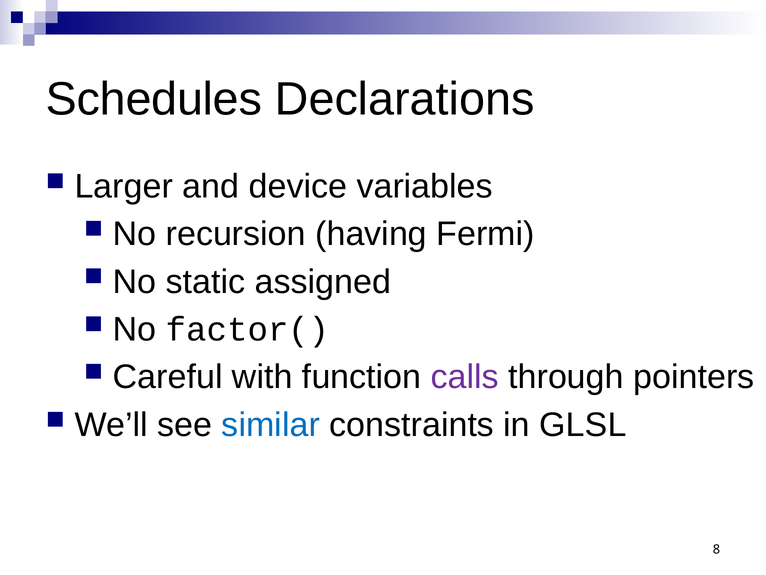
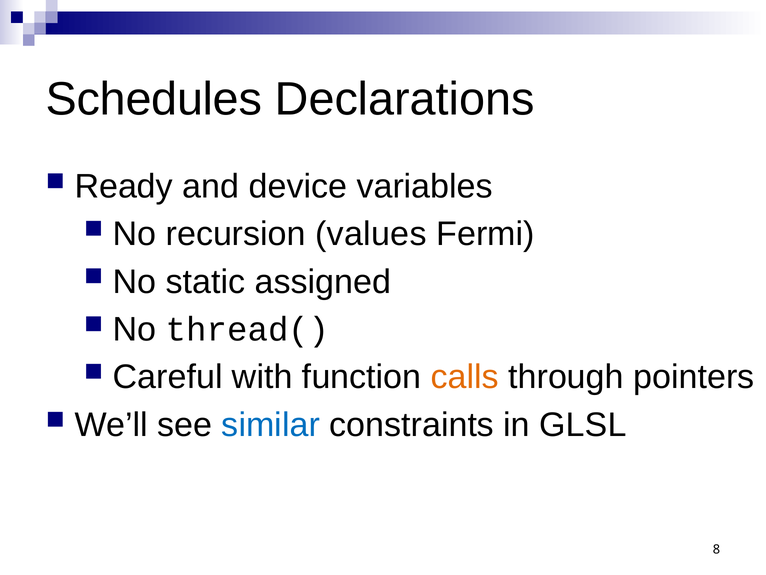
Larger: Larger -> Ready (124, 186)
having: having -> values (371, 234)
factor(: factor( -> thread( (248, 329)
calls colour: purple -> orange (465, 377)
